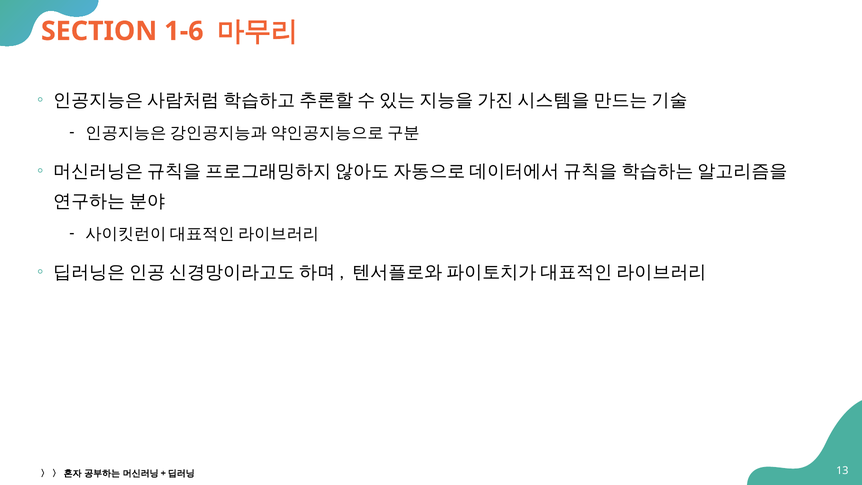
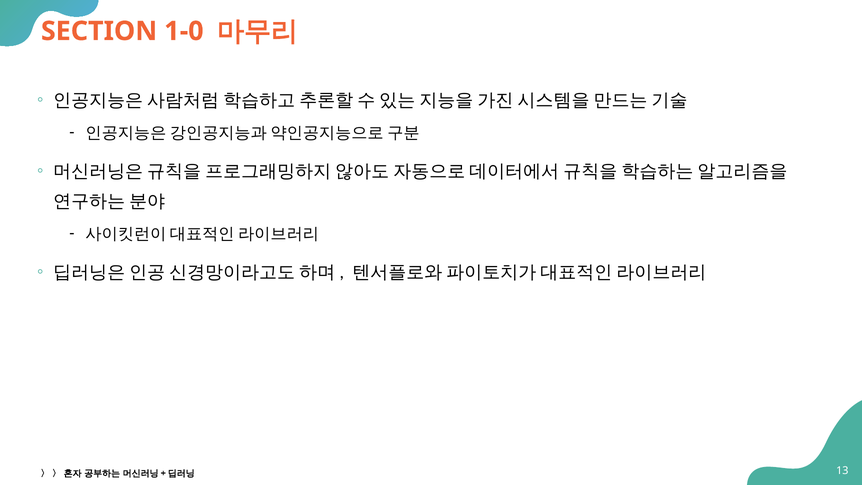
1-6: 1-6 -> 1-0 (184, 31)
